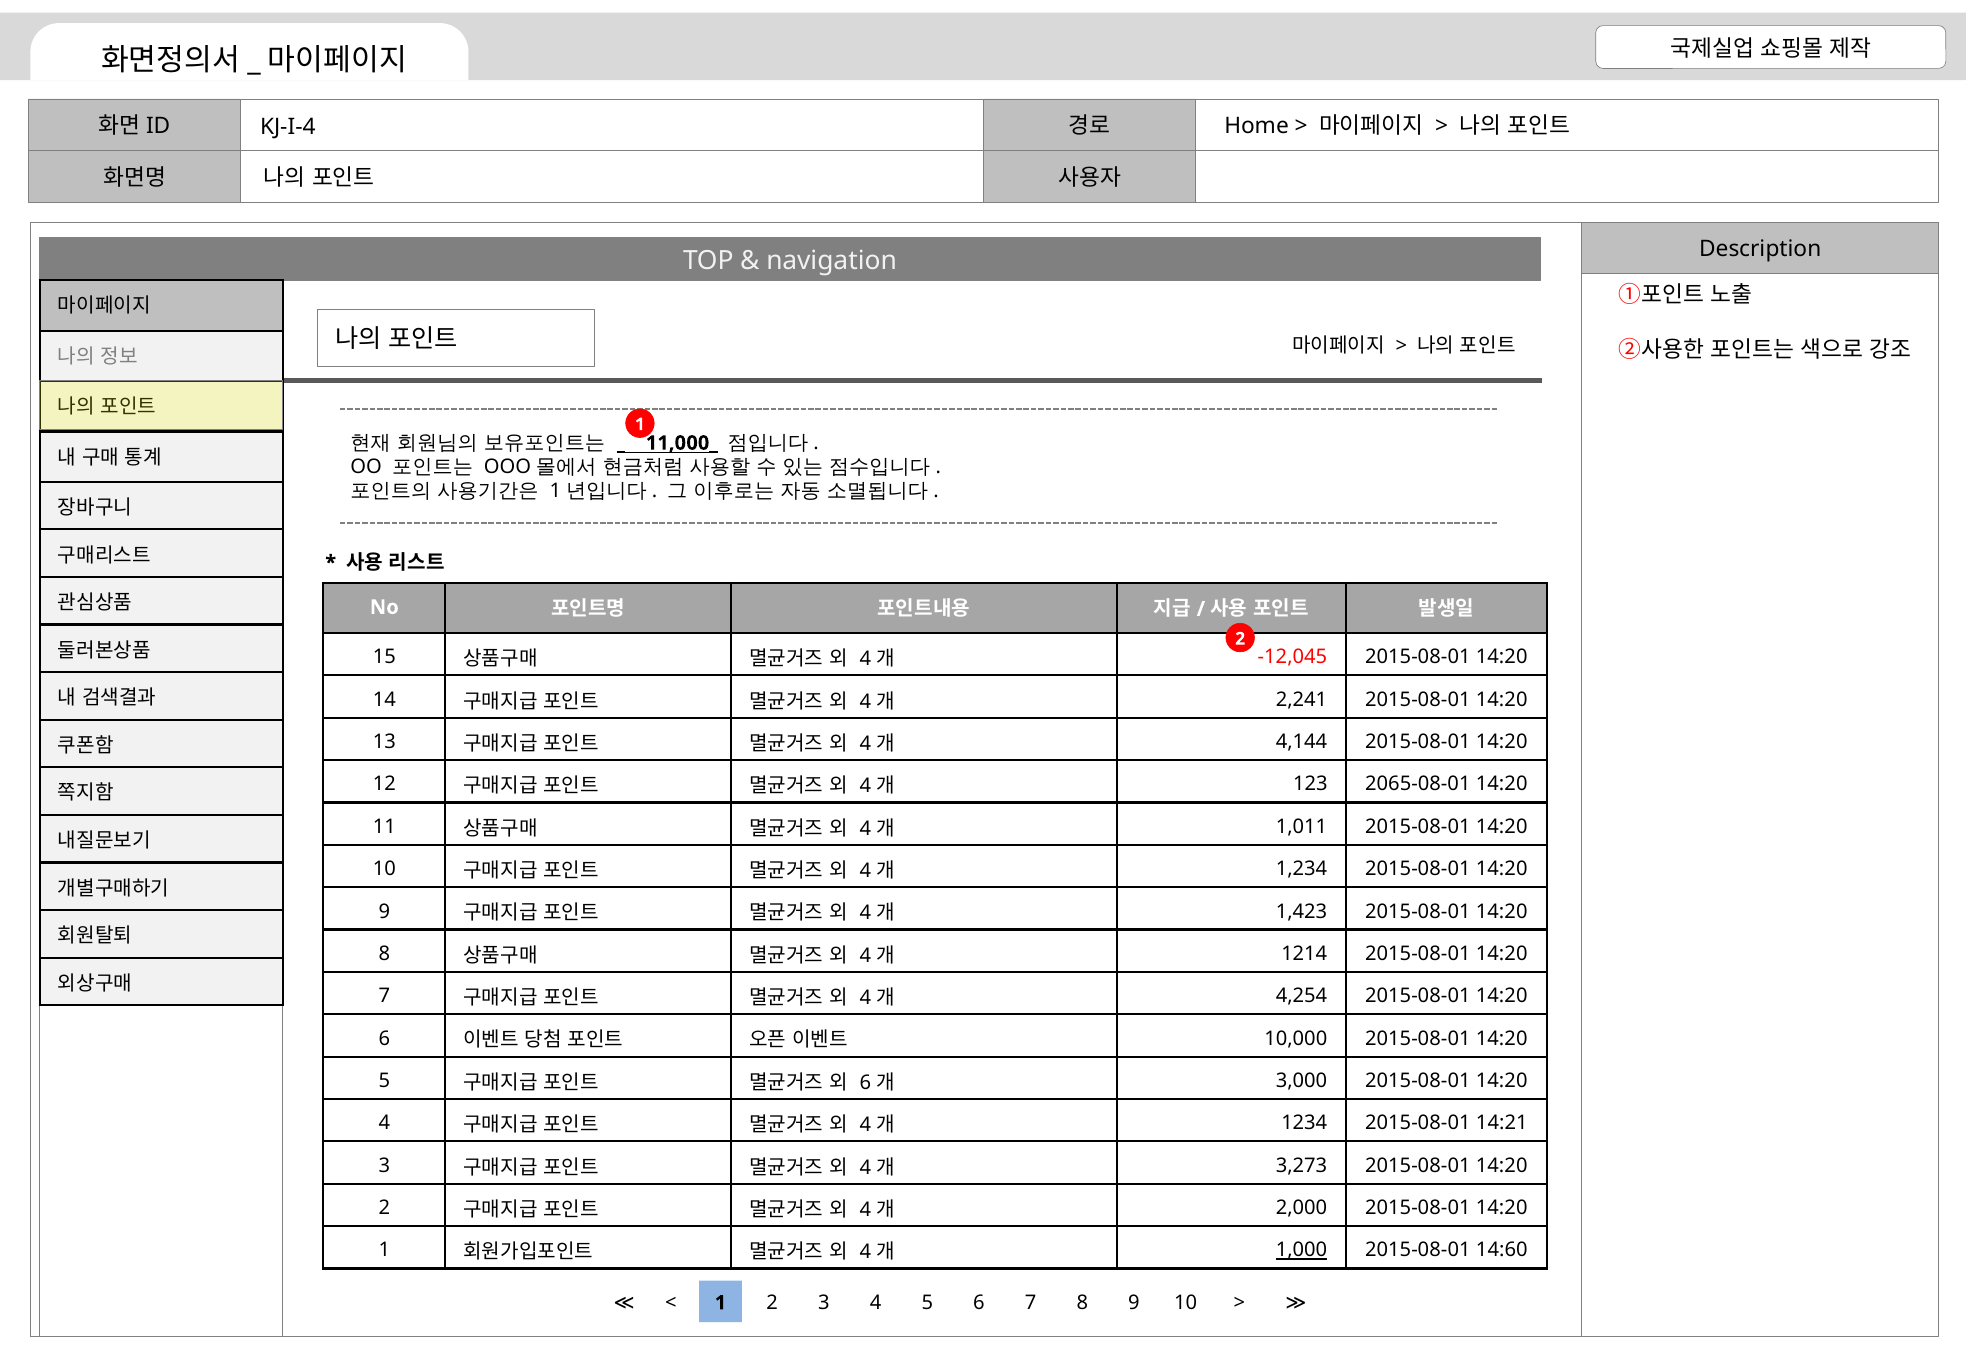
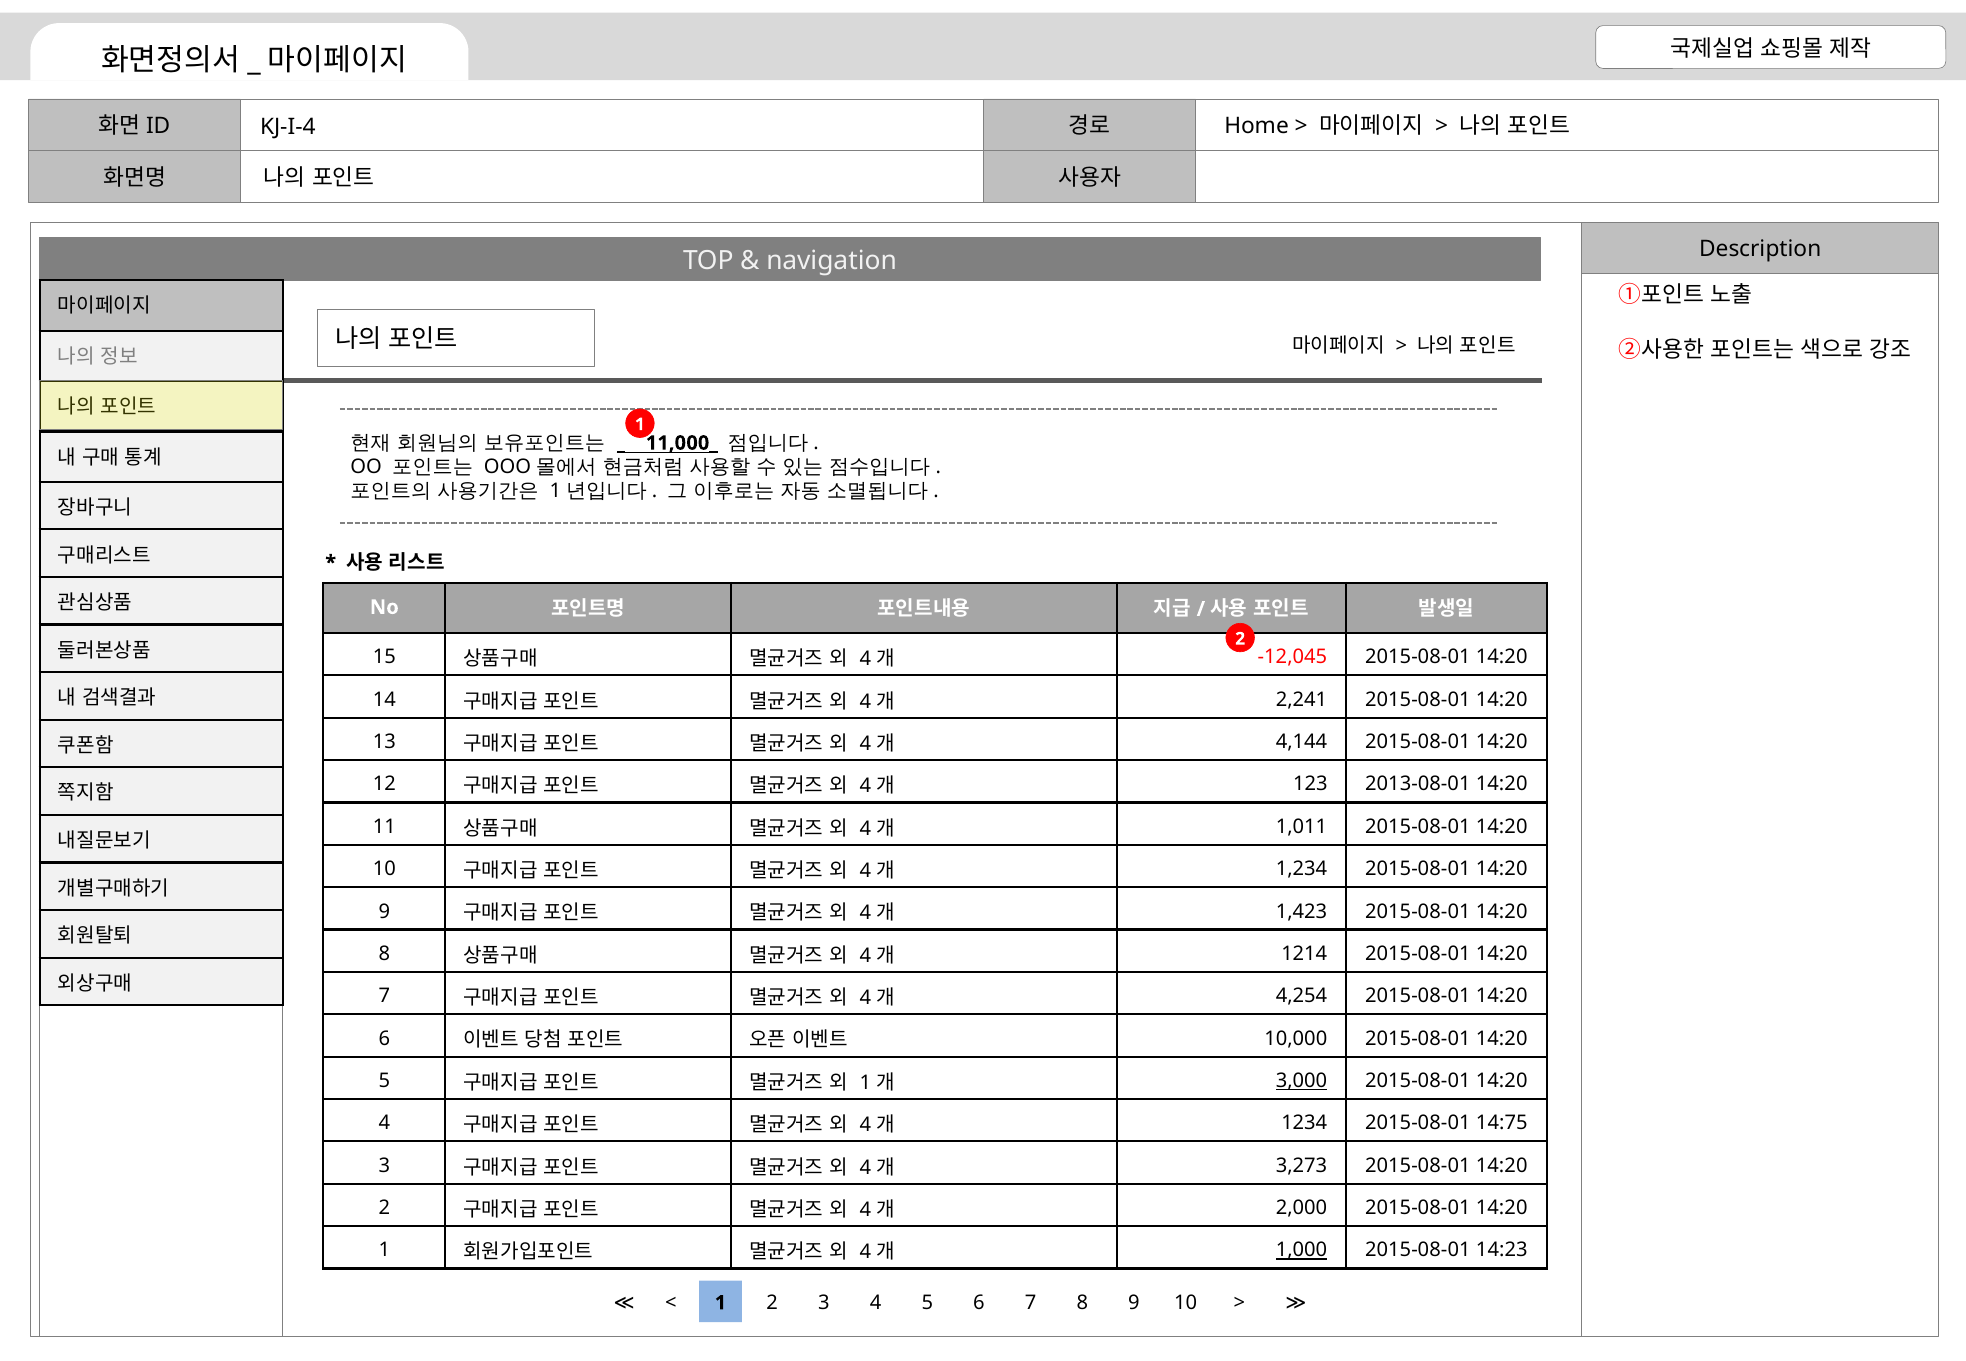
2065-08-01: 2065-08-01 -> 2013-08-01 (1418, 784)
6: 6 -> 1 (865, 1083)
3,000 underline: none -> present (1302, 1081)
14:21: 14:21 -> 14:75 (1502, 1123)
14:60: 14:60 -> 14:23 (1502, 1250)
